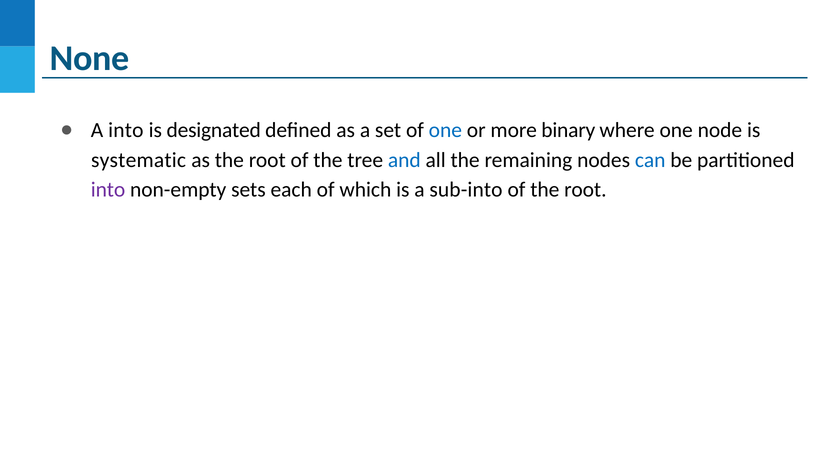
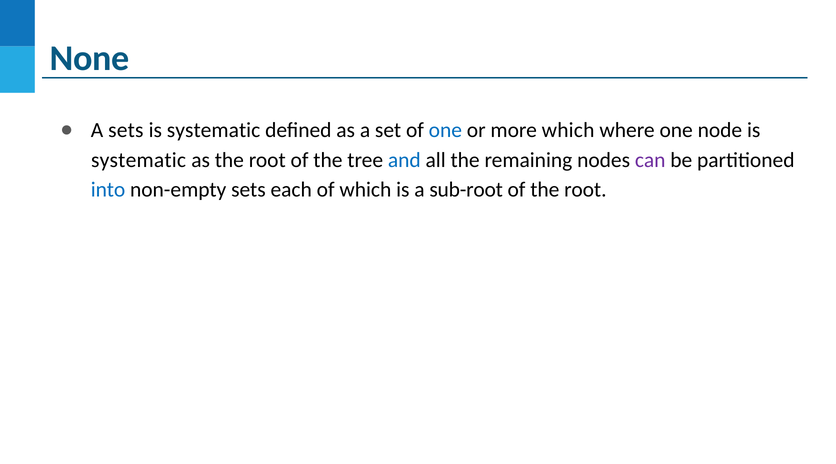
A into: into -> sets (126, 130)
designated: designated -> systematic (214, 130)
more binary: binary -> which (568, 130)
can colour: blue -> purple (650, 160)
into colour: purple -> blue (108, 189)
sub-into: sub-into -> sub-root (466, 189)
